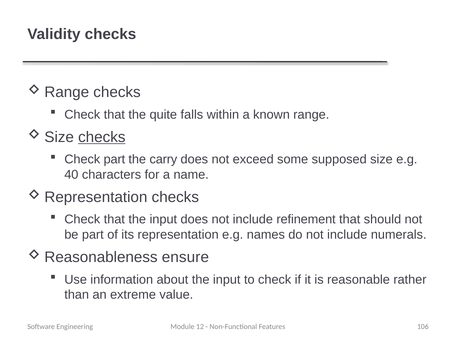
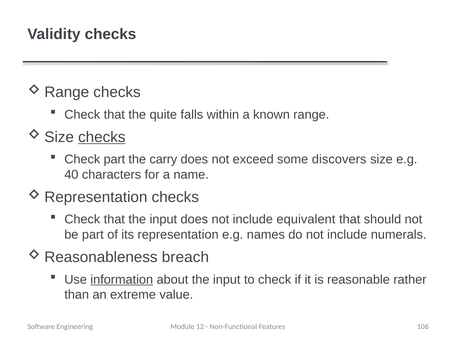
supposed: supposed -> discovers (339, 159)
refinement: refinement -> equivalent (306, 219)
ensure: ensure -> breach (185, 257)
information underline: none -> present (122, 279)
